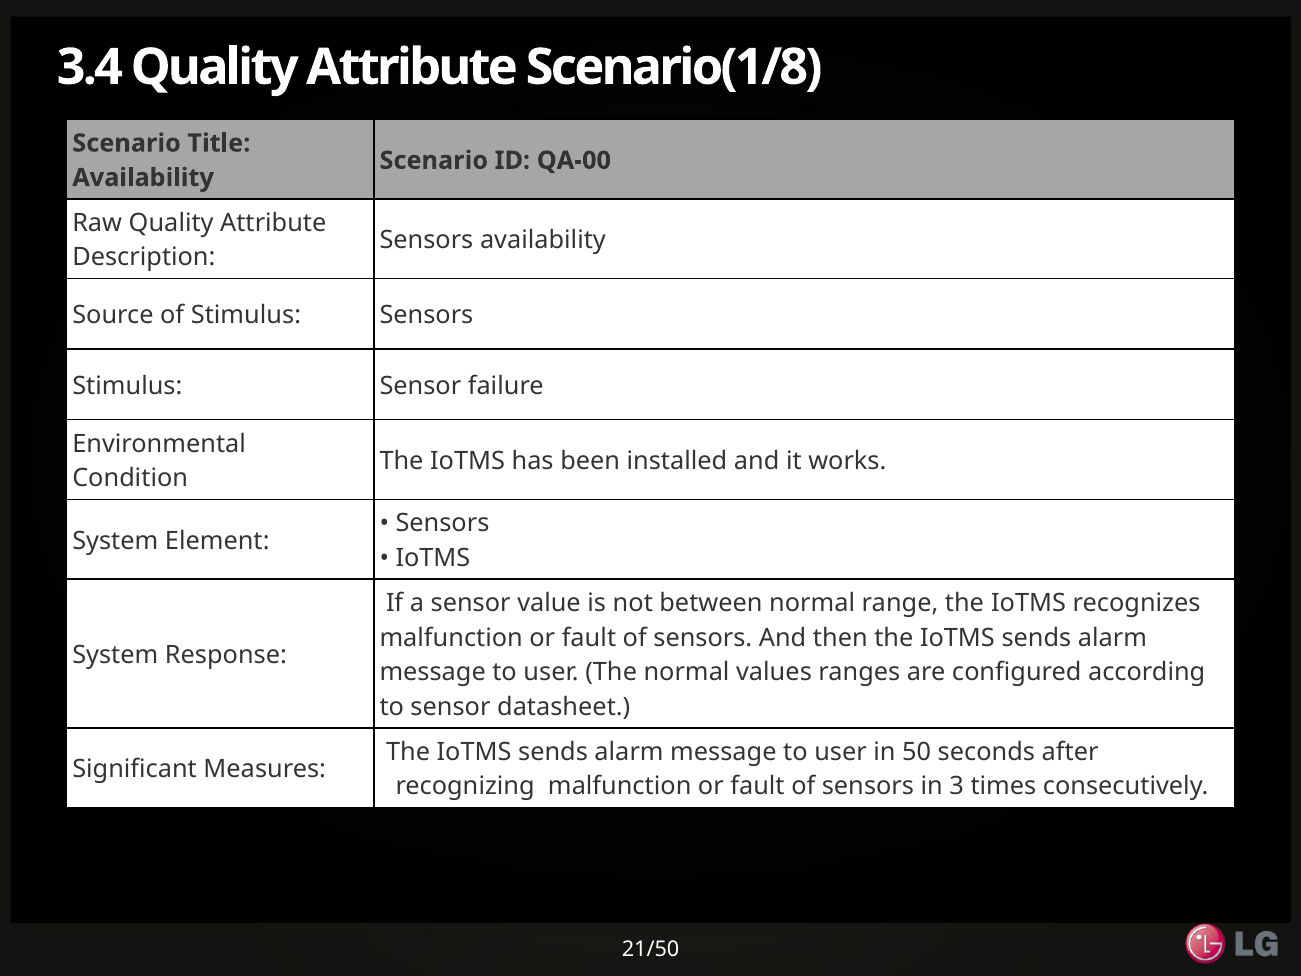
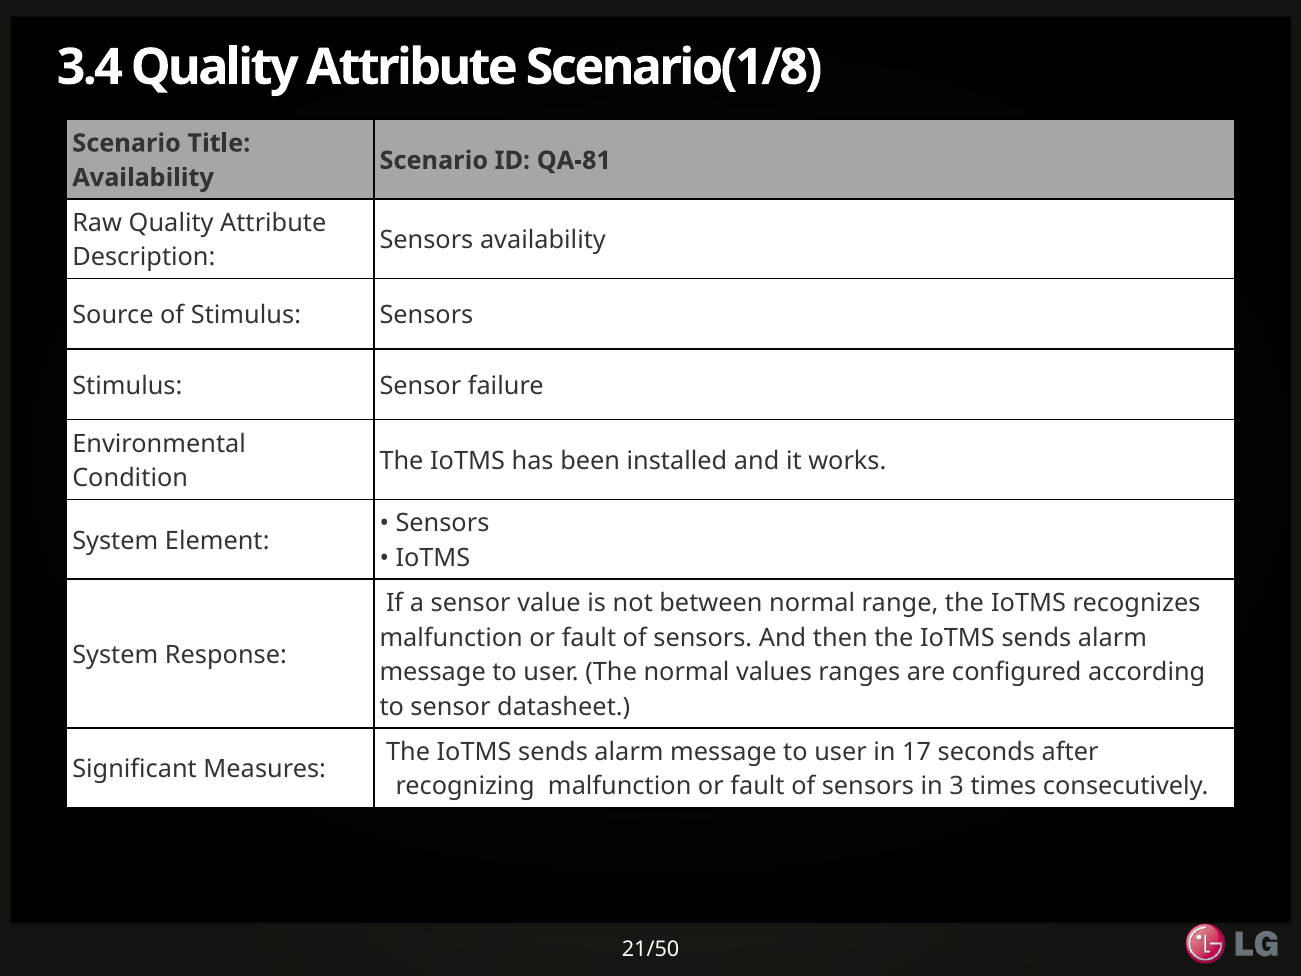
QA-00: QA-00 -> QA-81 (574, 160)
50: 50 -> 17 (917, 752)
